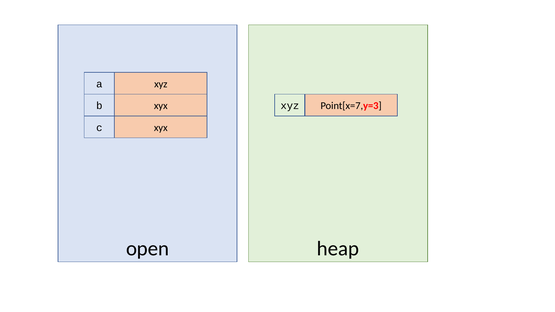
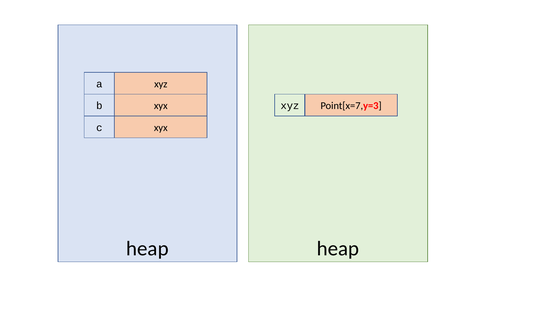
open: open -> heap (147, 249)
